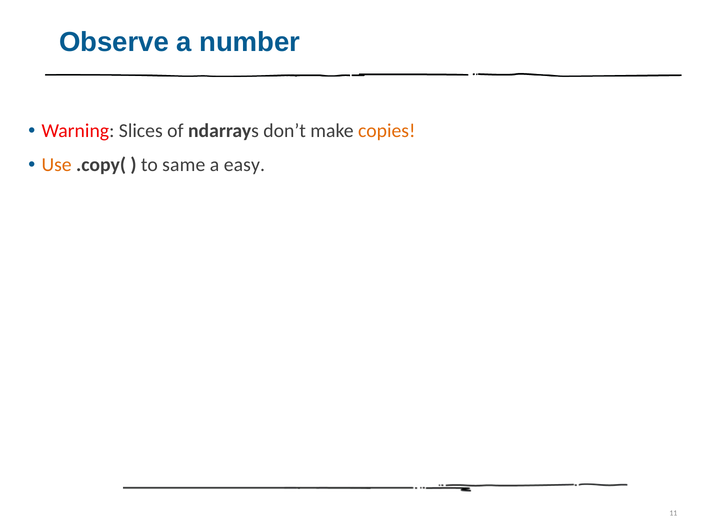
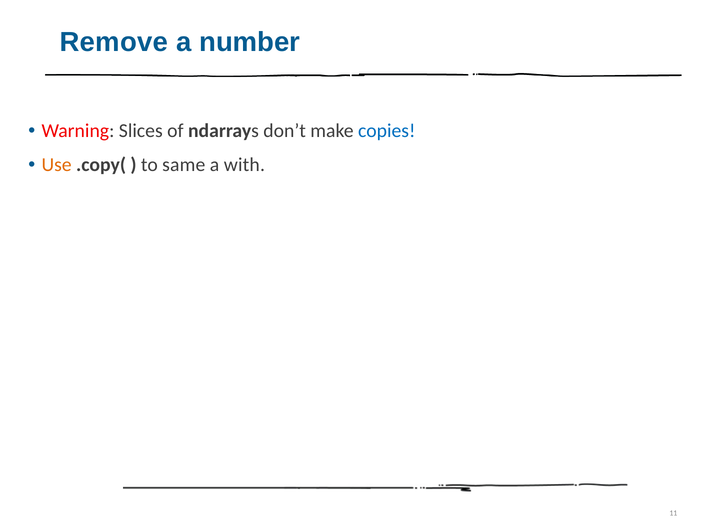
Observe: Observe -> Remove (114, 42)
copies colour: orange -> blue (387, 131)
easy: easy -> with (244, 165)
